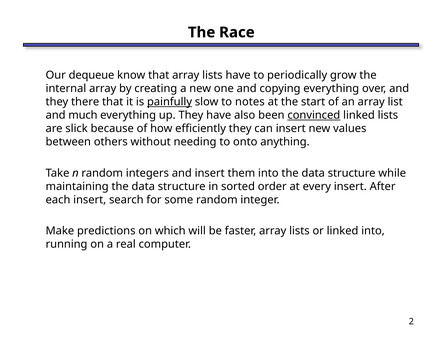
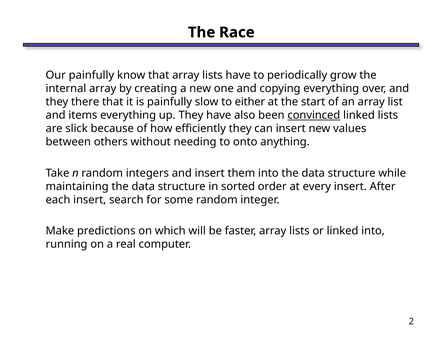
dequeue: dequeue -> painfully (91, 75)
painfully underline: present -> none (170, 102)
notes: notes -> either (250, 102)
much: much -> items (83, 115)
